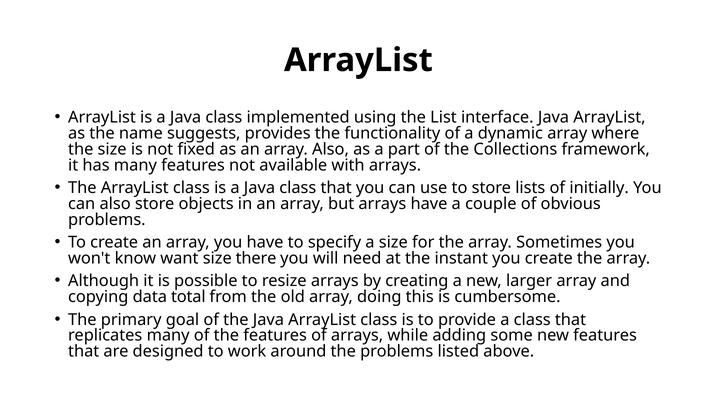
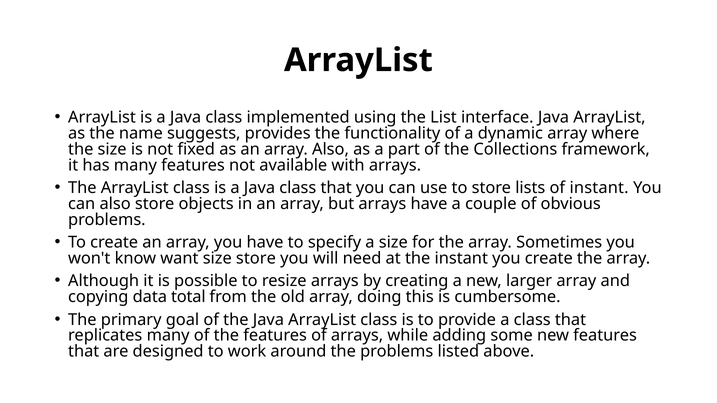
of initially: initially -> instant (599, 188)
size there: there -> store (256, 259)
